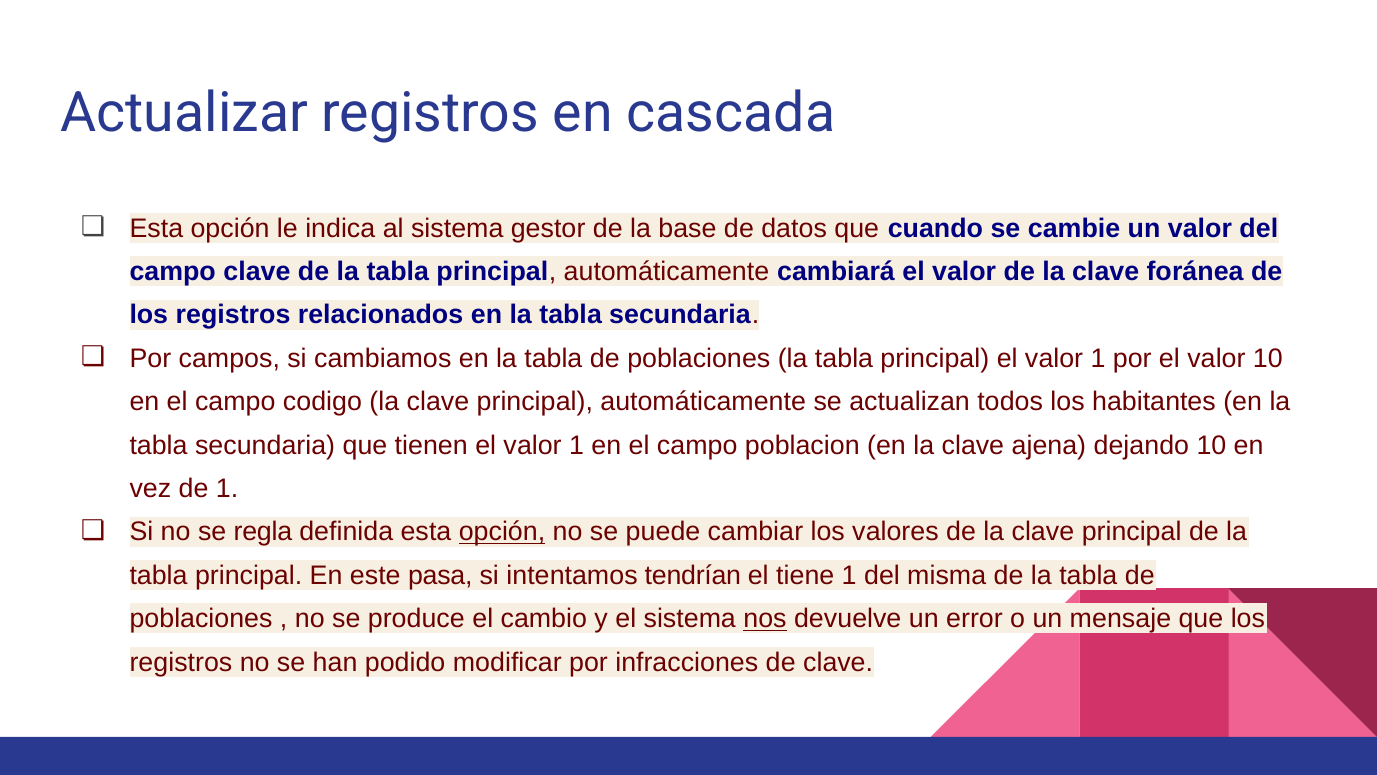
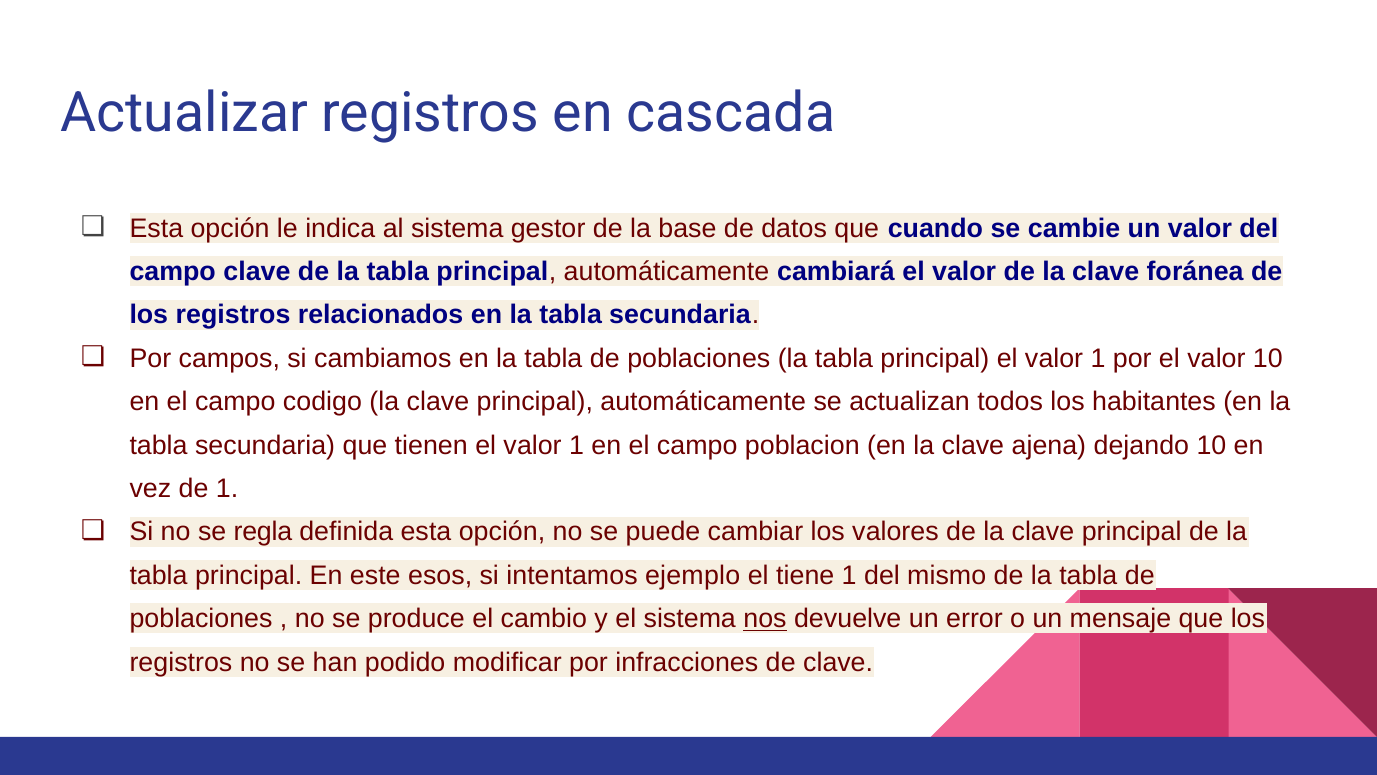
opción underline: present -> none (502, 532)
pasa: pasa -> esos (440, 575)
tendrían: tendrían -> ejemplo (693, 575)
misma: misma -> mismo (947, 575)
